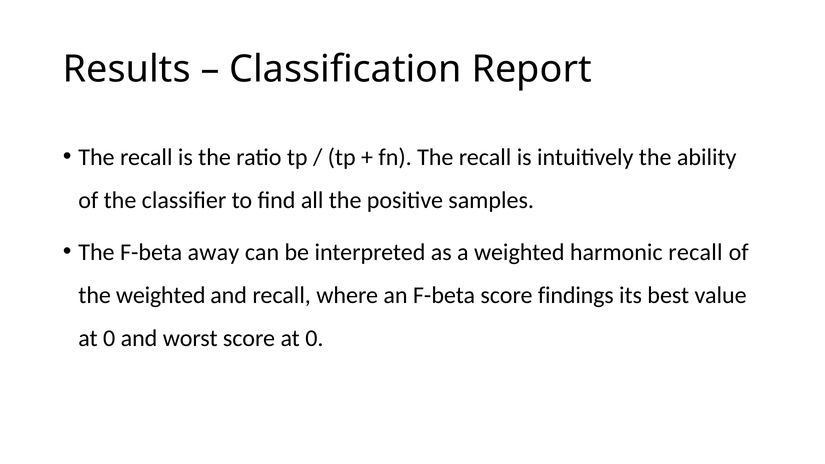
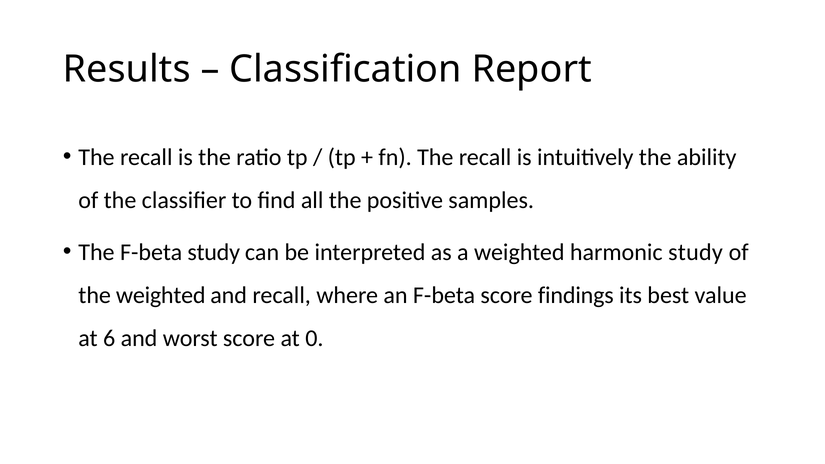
F-beta away: away -> study (214, 252)
harmonic recall: recall -> study (695, 252)
0: 0 -> 6 (109, 339)
